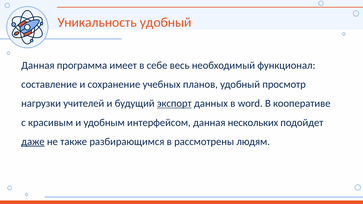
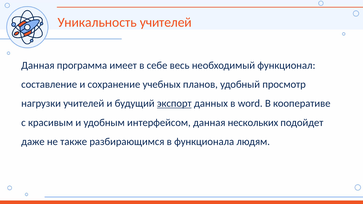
Уникальность удобный: удобный -> учителей (166, 22)
даже underline: present -> none (33, 142)
рассмотрены: рассмотрены -> функционала (204, 142)
